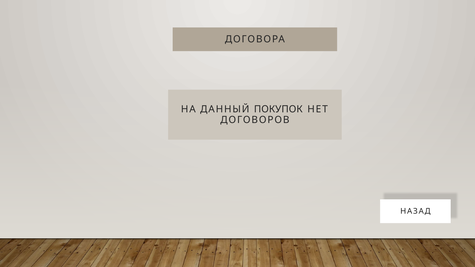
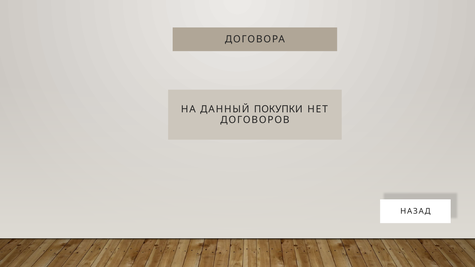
ПОКУПОК: ПОКУПОК -> ПОКУПКИ (278, 109)
